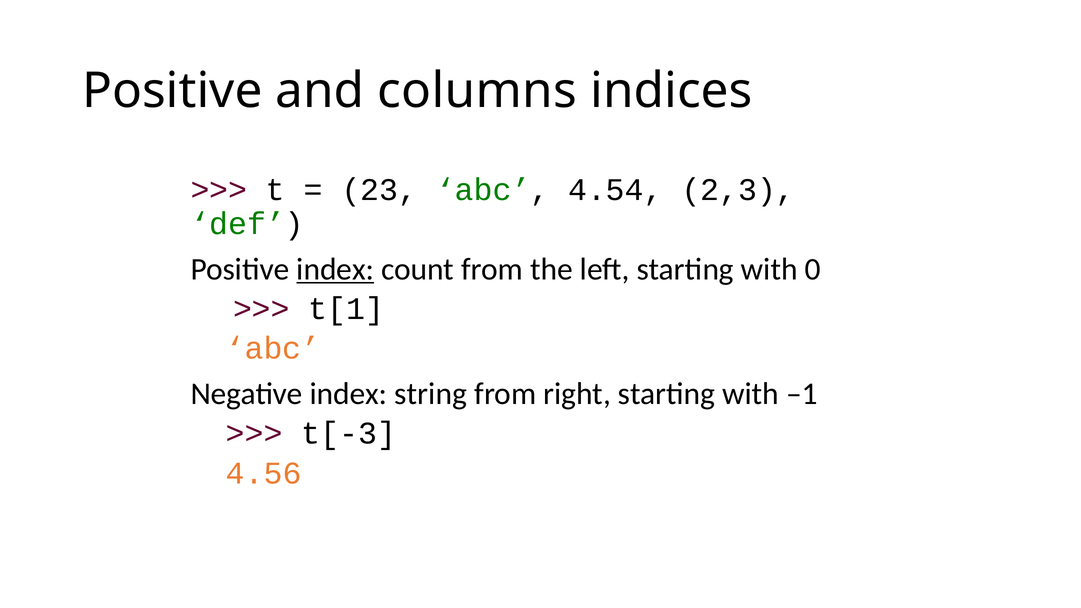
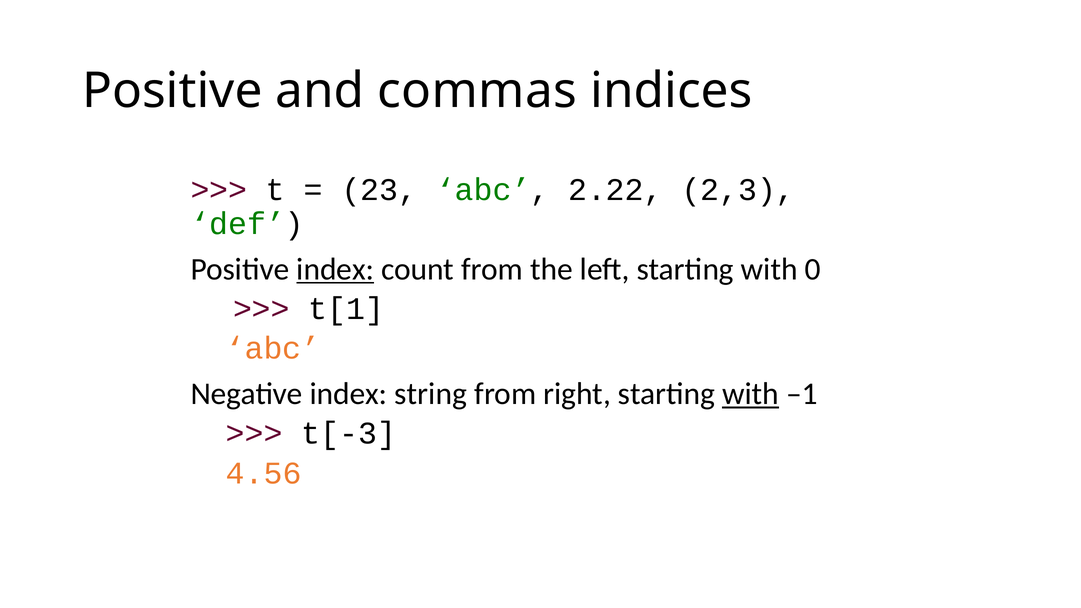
columns: columns -> commas (477, 91)
4.54: 4.54 -> 2.22 (615, 190)
with underline: none -> present (751, 394)
